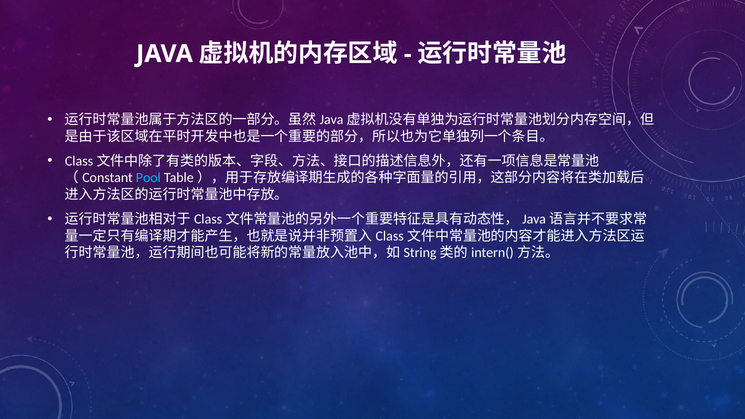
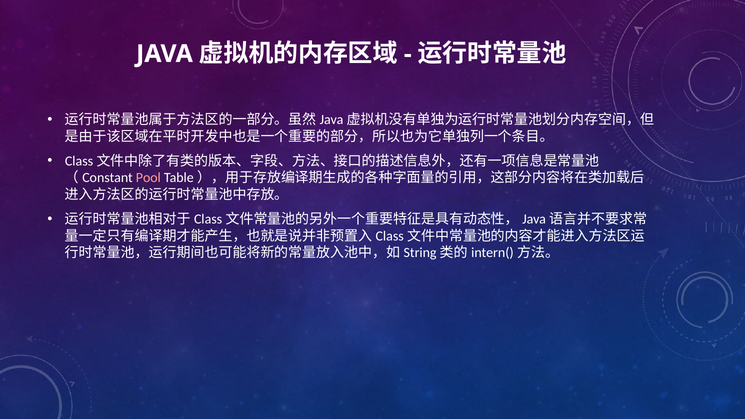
Pool colour: light blue -> pink (148, 178)
